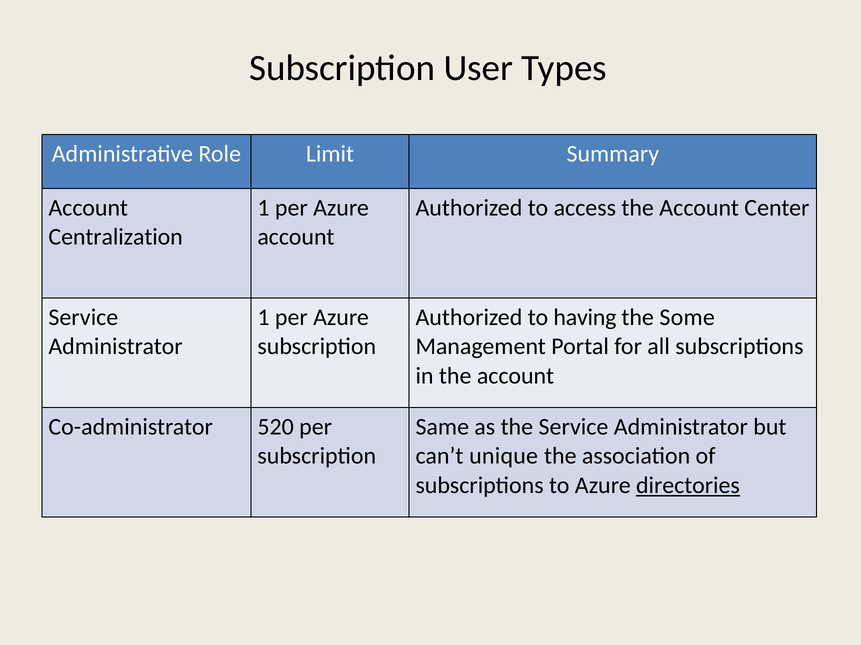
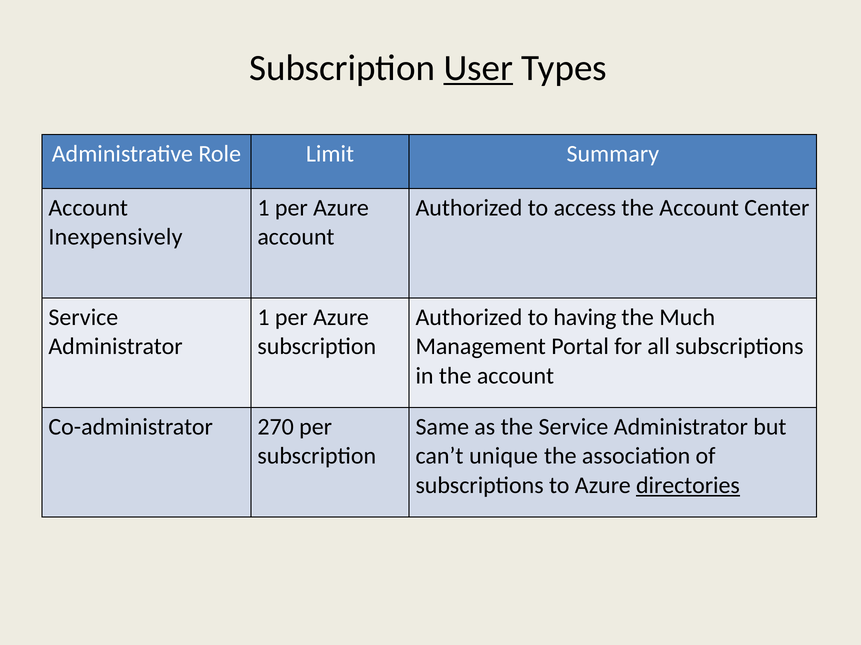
User underline: none -> present (478, 68)
Centralization: Centralization -> Inexpensively (115, 237)
Some: Some -> Much (687, 318)
520: 520 -> 270 (276, 427)
